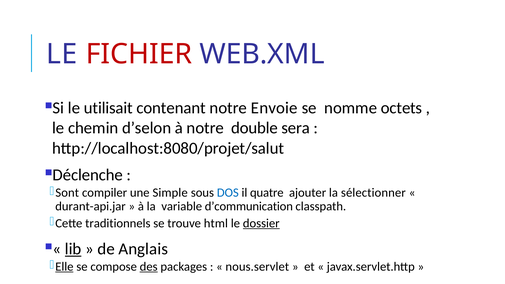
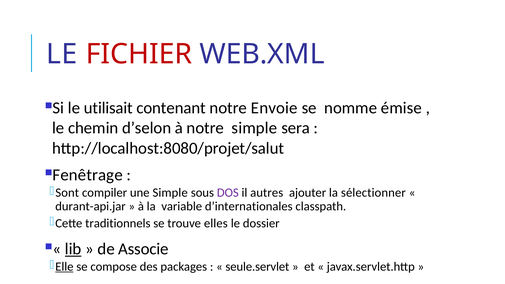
octets: octets -> émise (401, 108)
notre double: double -> simple (254, 128)
Déclenche: Déclenche -> Fenêtrage (88, 175)
DOS colour: blue -> purple (228, 193)
quatre: quatre -> autres (267, 193)
d’communication: d’communication -> d’internationales (249, 206)
html: html -> elles (216, 223)
dossier underline: present -> none (261, 223)
Anglais: Anglais -> Associe (143, 249)
des underline: present -> none (149, 267)
nous.servlet: nous.servlet -> seule.servlet (257, 267)
